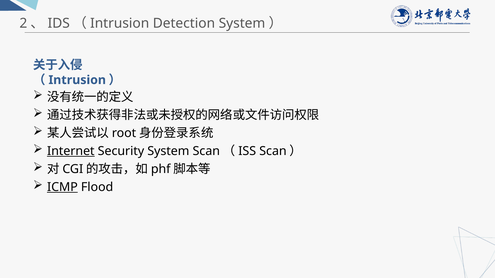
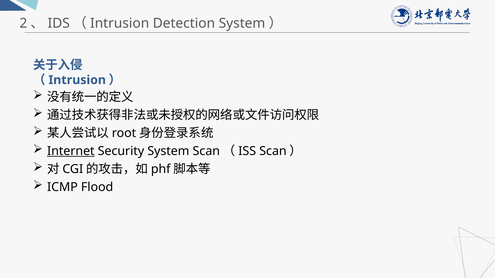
ICMP underline: present -> none (62, 187)
